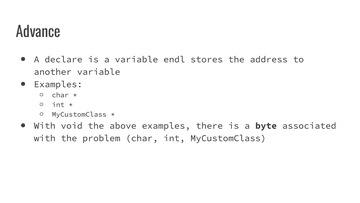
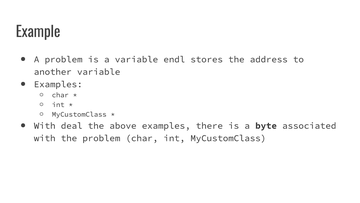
Advance: Advance -> Example (38, 32)
A declare: declare -> problem (64, 59)
void: void -> deal (72, 125)
